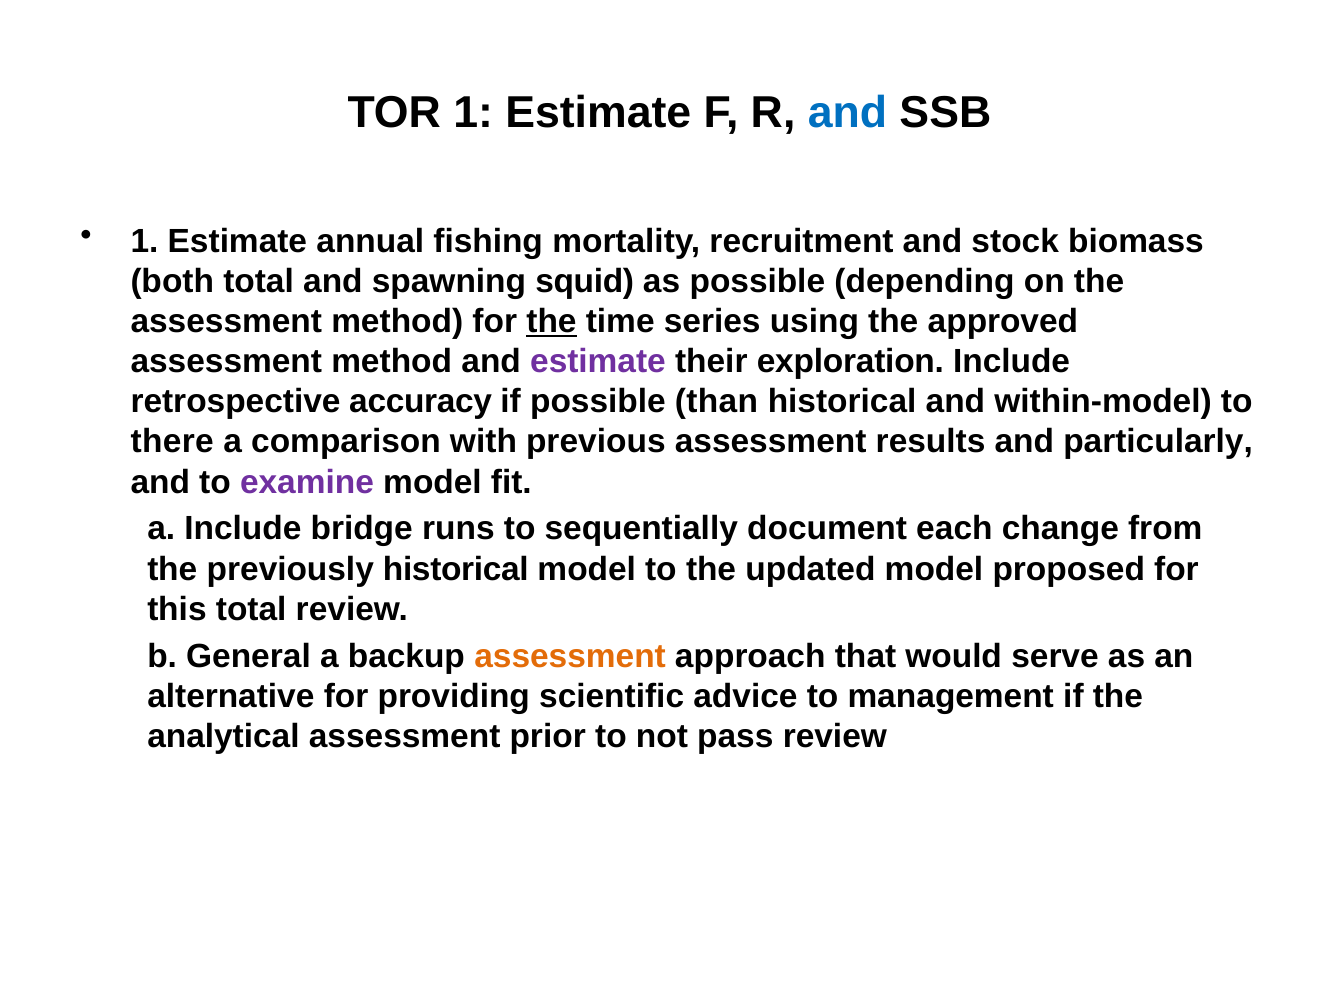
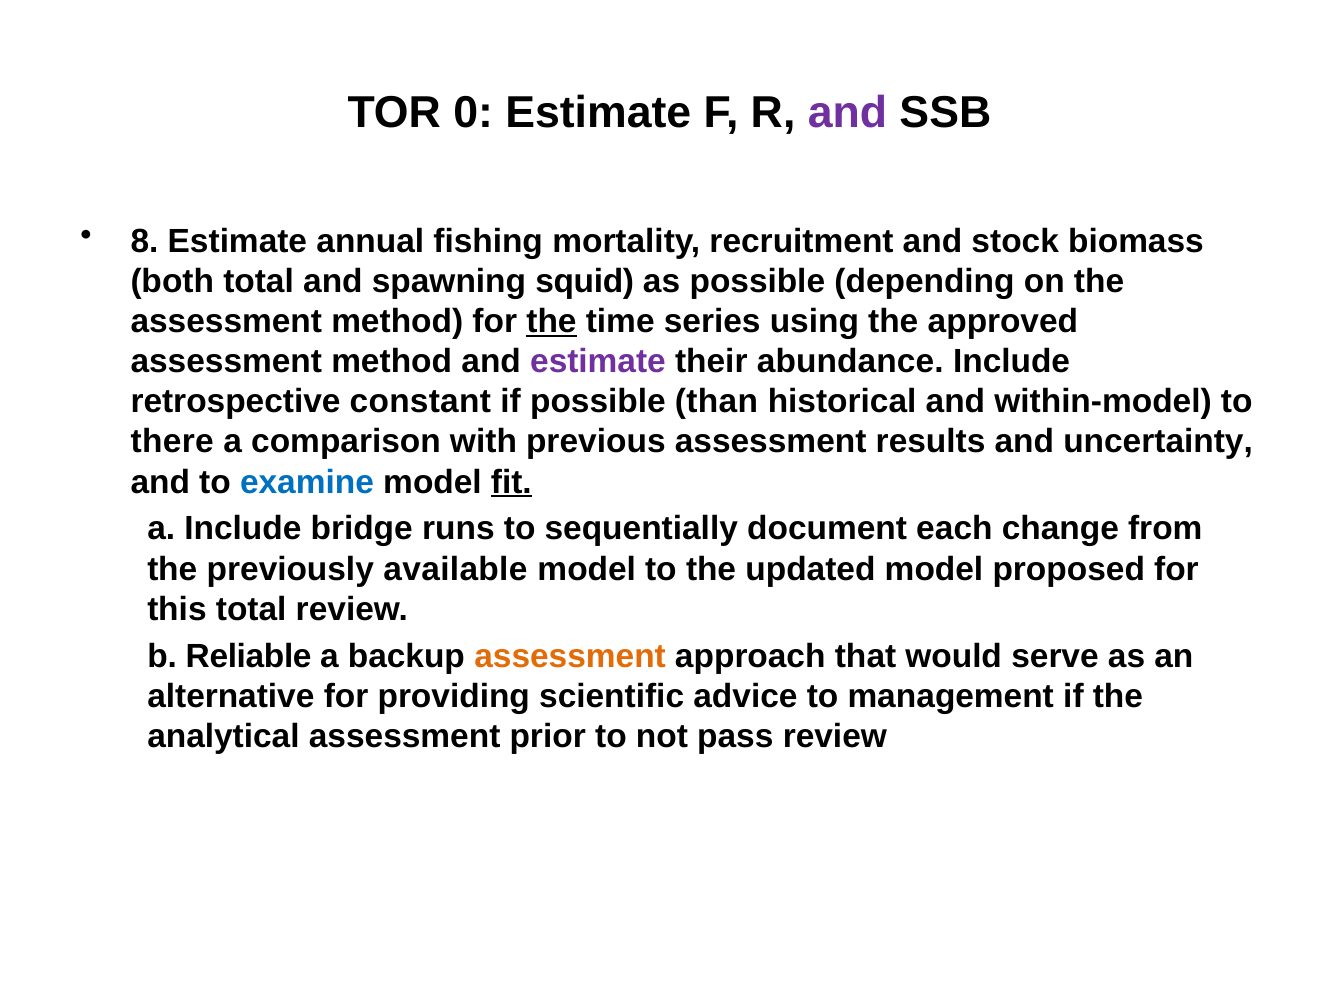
TOR 1: 1 -> 0 (473, 112)
and colour: blue -> purple (847, 112)
1: 1 -> 8 (144, 241)
exploration: exploration -> abundance (850, 362)
accuracy: accuracy -> constant (420, 402)
particularly: particularly -> uncertainty (1158, 442)
examine colour: purple -> blue (307, 482)
fit underline: none -> present (511, 482)
previously historical: historical -> available (455, 569)
General: General -> Reliable (249, 656)
